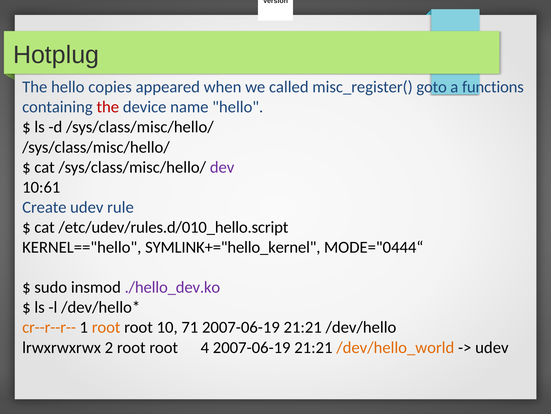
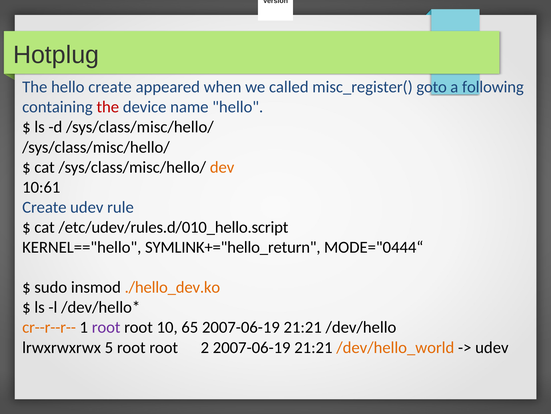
hello copies: copies -> create (110, 87)
functions: functions -> following (493, 87)
dev colour: purple -> orange (222, 167)
SYMLINK+="hello_kernel: SYMLINK+="hello_kernel -> SYMLINK+="hello_return (233, 247)
./hello_dev.ko colour: purple -> orange (172, 287)
root colour: orange -> purple (106, 327)
71: 71 -> 65 (190, 327)
2: 2 -> 5 (109, 347)
4: 4 -> 2 (205, 347)
